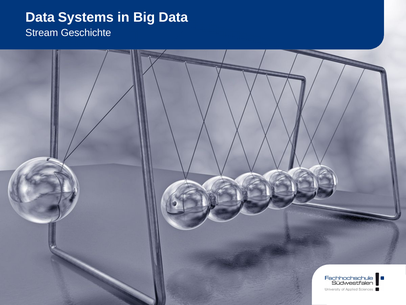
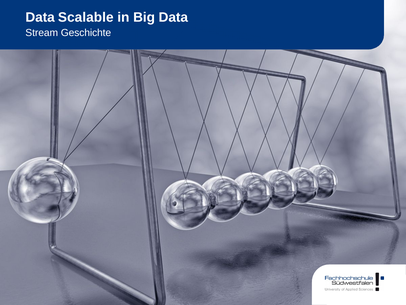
Systems: Systems -> Scalable (86, 17)
